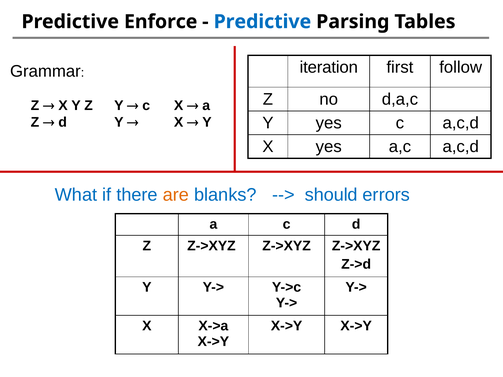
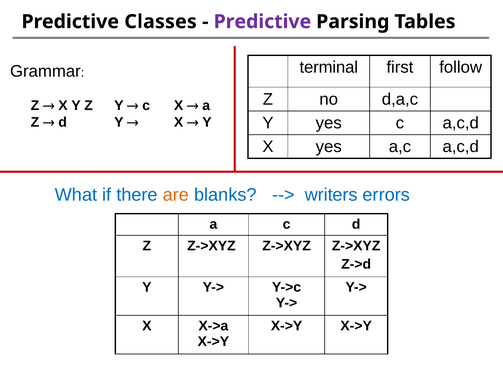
Enforce: Enforce -> Classes (161, 22)
Predictive colour: blue -> purple (262, 22)
iteration: iteration -> terminal (329, 67)
should: should -> writers (331, 195)
